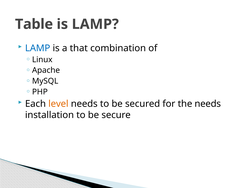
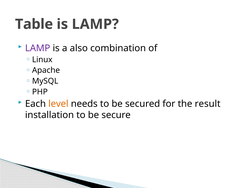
LAMP colour: blue -> purple (38, 48)
that: that -> also (79, 48)
the needs: needs -> result (208, 104)
